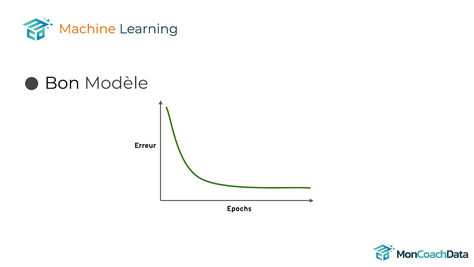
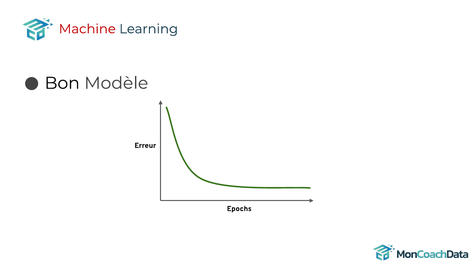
Machine colour: orange -> red (87, 29)
